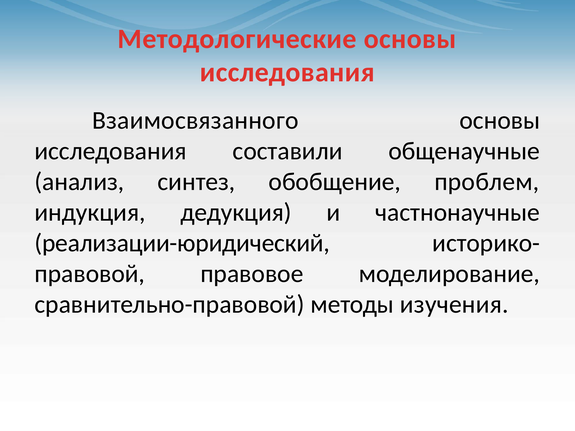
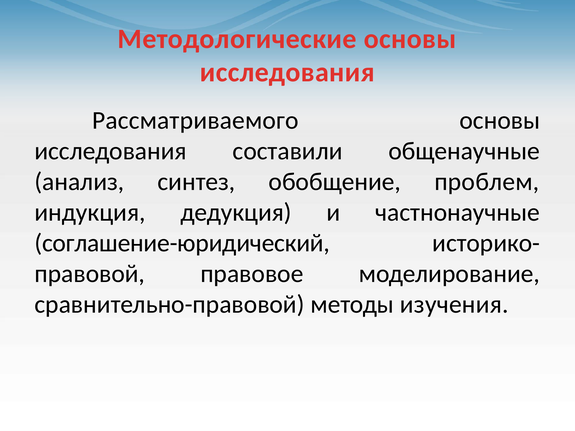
Взаимосвязанного: Взаимосвязанного -> Рассматриваемого (195, 121)
реализации-юридический: реализации-юридический -> соглашение-юридический (182, 243)
